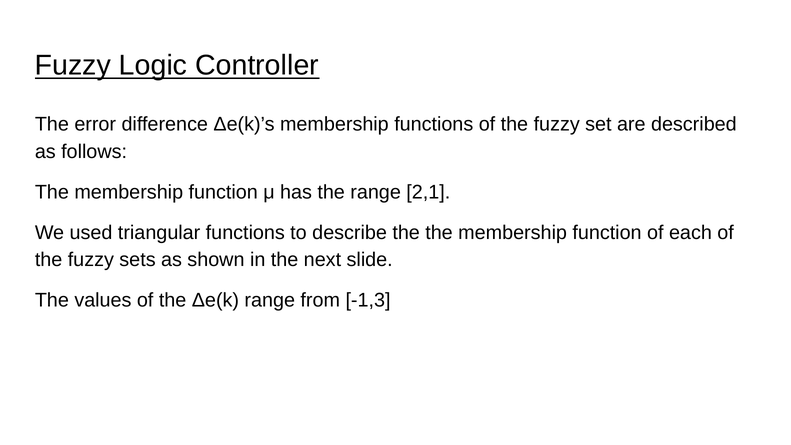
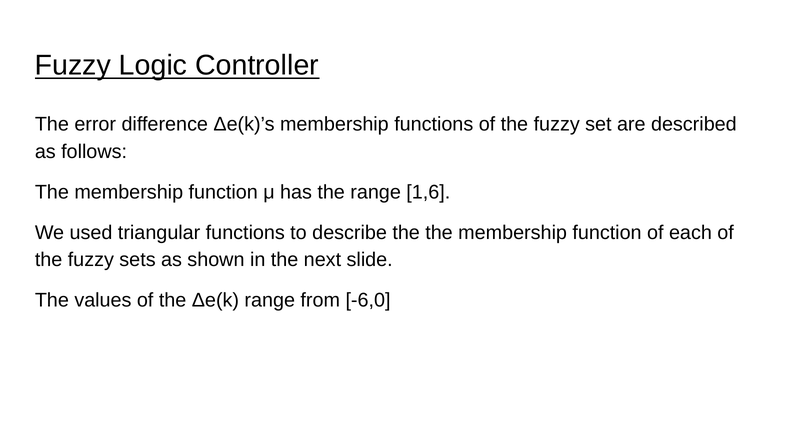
2,1: 2,1 -> 1,6 (428, 192)
-1,3: -1,3 -> -6,0 (368, 300)
